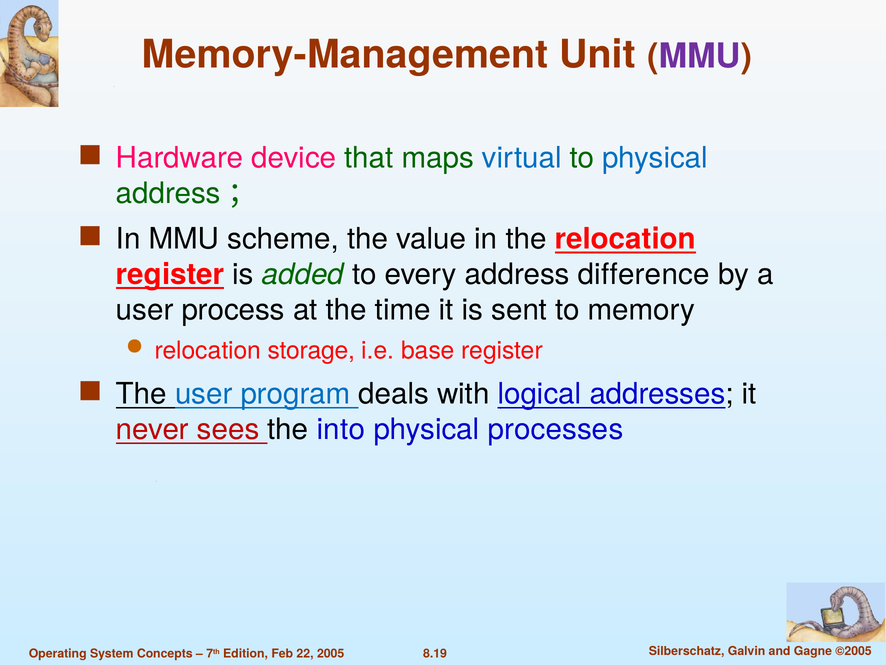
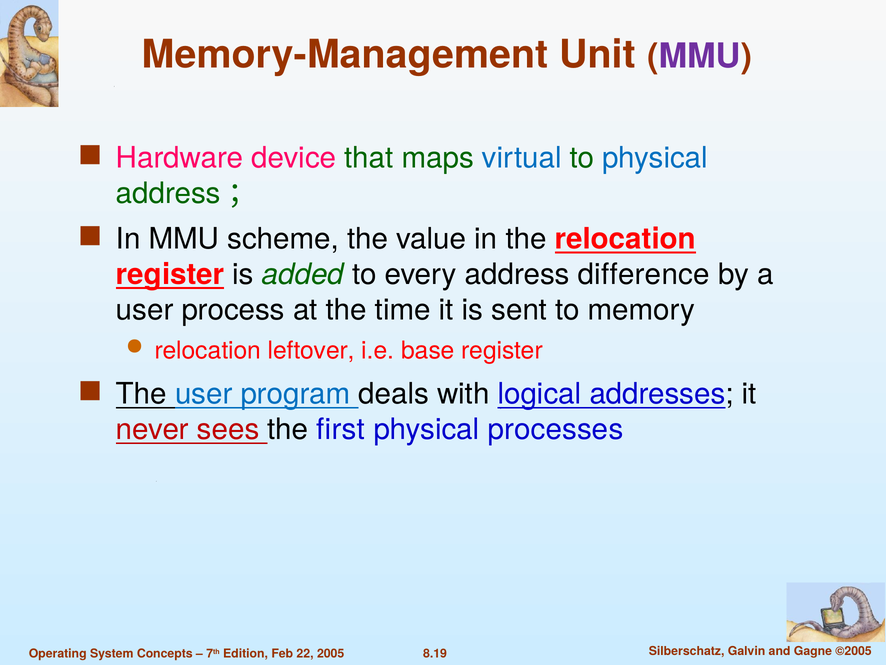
storage: storage -> leftover (311, 351)
into: into -> first (341, 429)
